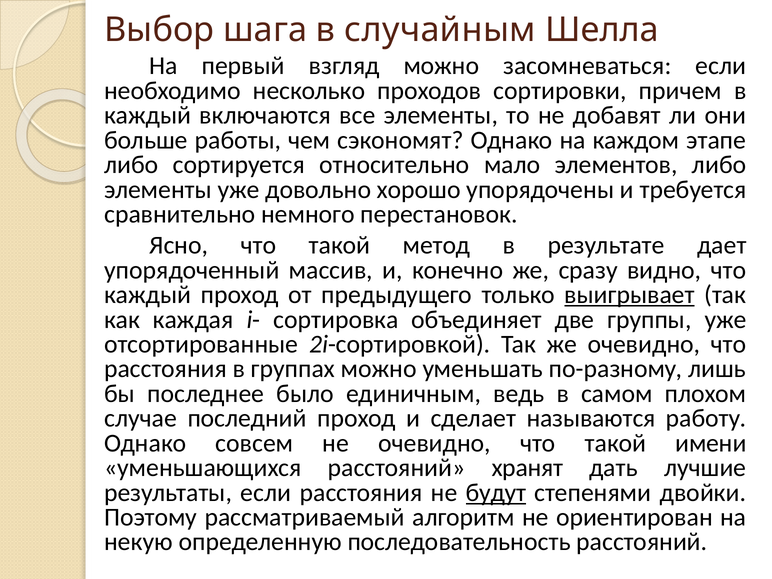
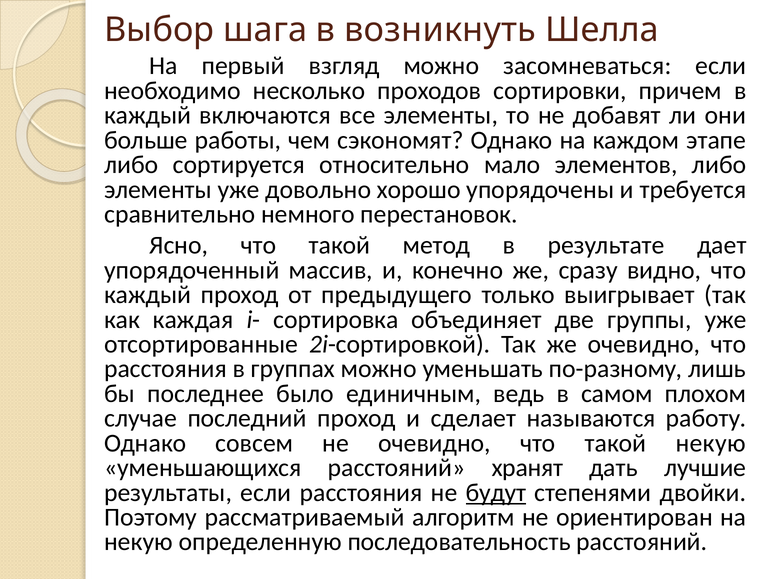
случайным: случайным -> возникнуть (440, 30)
выигрывает underline: present -> none (629, 295)
такой имени: имени -> некую (711, 443)
